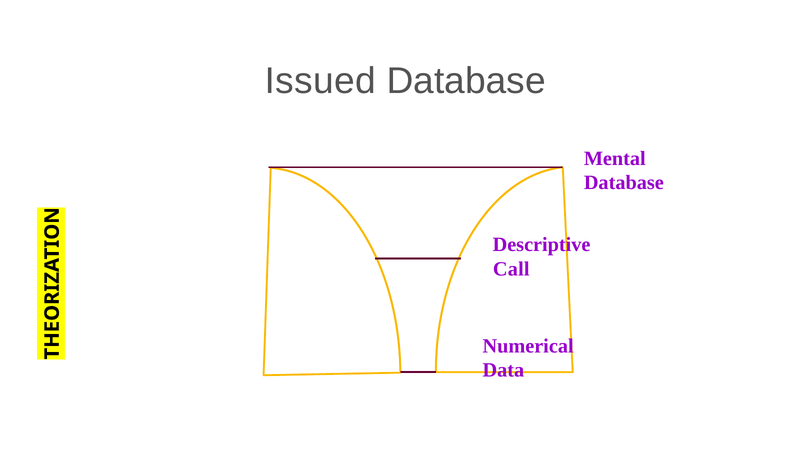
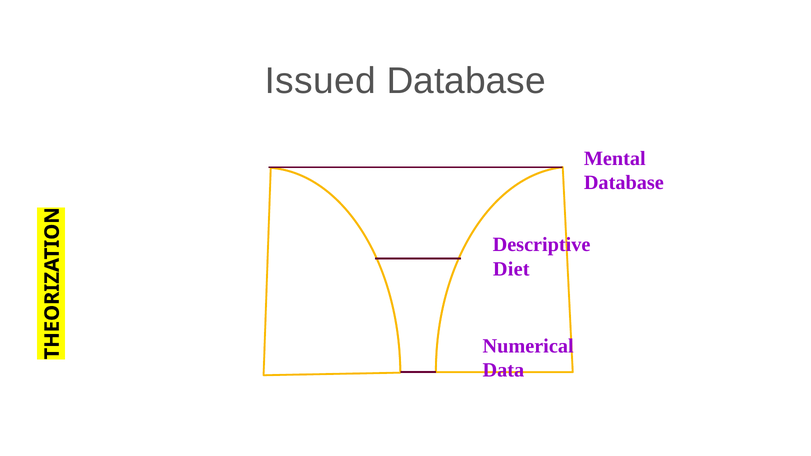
Call: Call -> Diet (511, 269)
